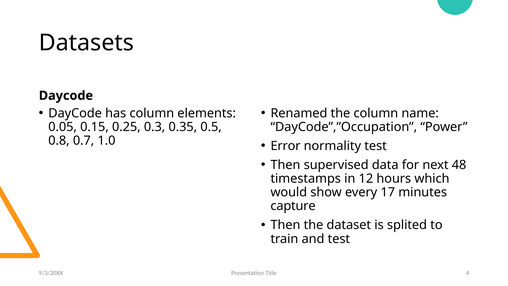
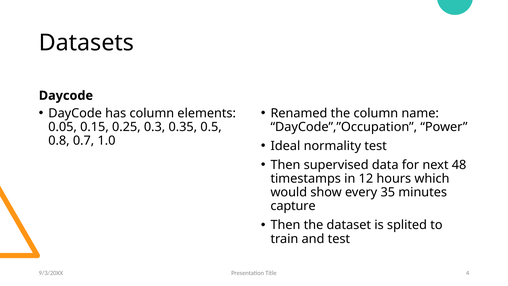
Error: Error -> Ideal (285, 146)
17: 17 -> 35 (388, 192)
